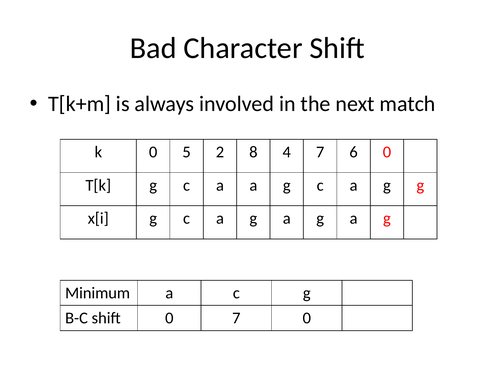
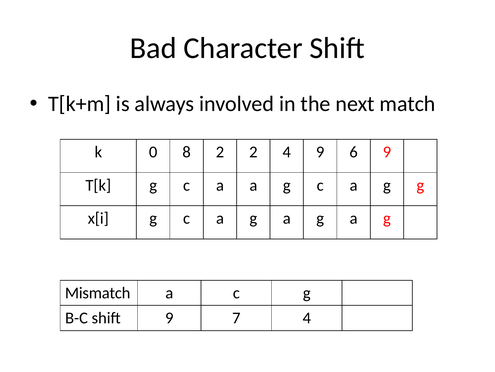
5: 5 -> 8 (187, 152)
2 8: 8 -> 2 (253, 152)
4 7: 7 -> 9 (320, 152)
6 0: 0 -> 9 (387, 152)
Minimum: Minimum -> Mismatch (98, 292)
shift 0: 0 -> 9 (169, 318)
7 0: 0 -> 4 (307, 318)
